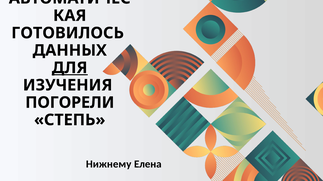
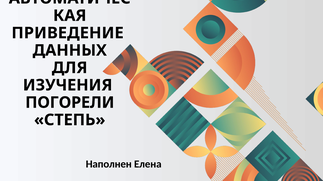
ГОТОВИЛОСЬ: ГОТОВИЛОСЬ -> ПРИВЕДЕНИЕ (68, 33)
ДЛЯ underline: present -> none (70, 68)
Нижнему: Нижнему -> Наполнен (109, 165)
